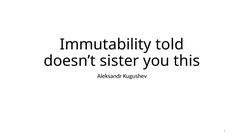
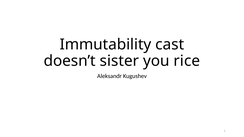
told: told -> cast (170, 45)
this: this -> rice (187, 61)
